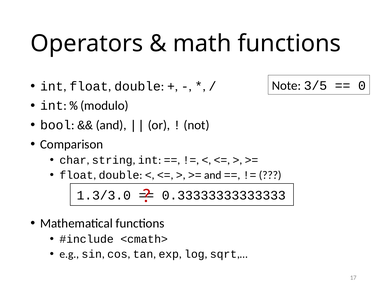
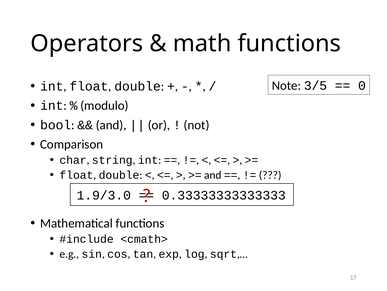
1.3/3.0: 1.3/3.0 -> 1.9/3.0 (104, 195)
